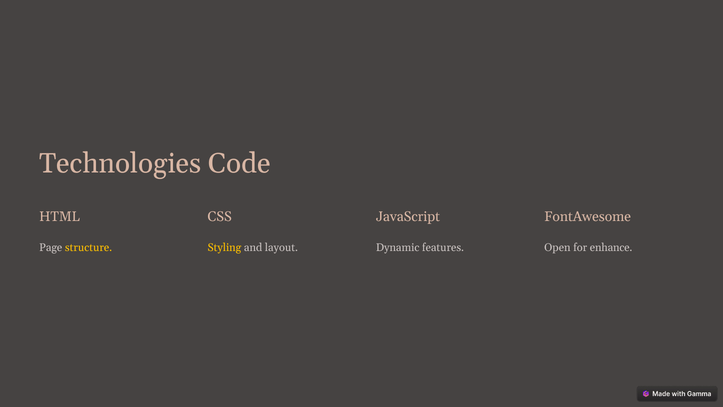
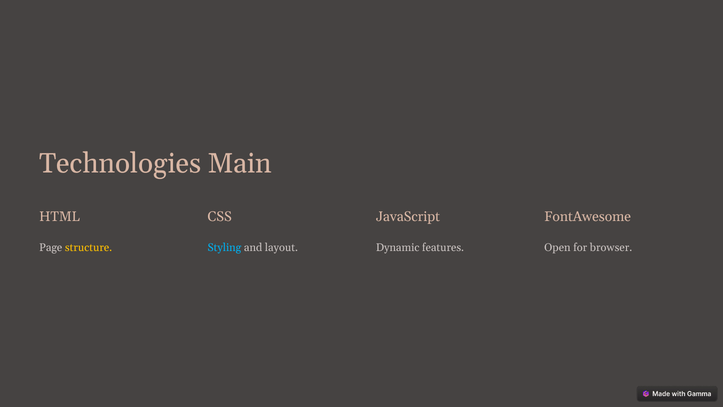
Code: Code -> Main (240, 163)
Styling colour: yellow -> light blue (224, 247)
enhance: enhance -> browser (611, 247)
